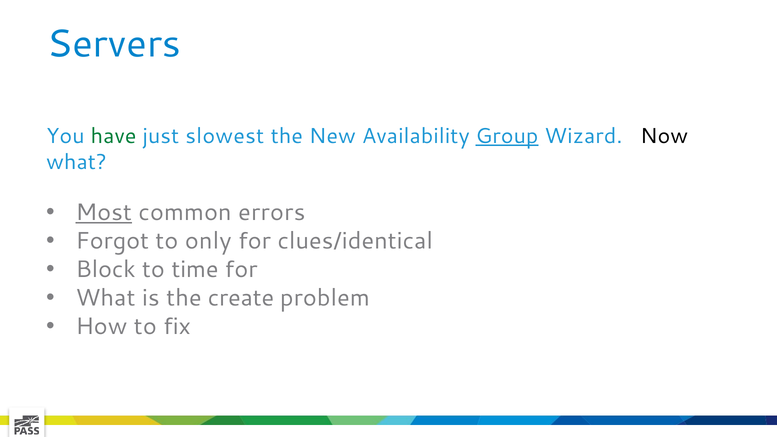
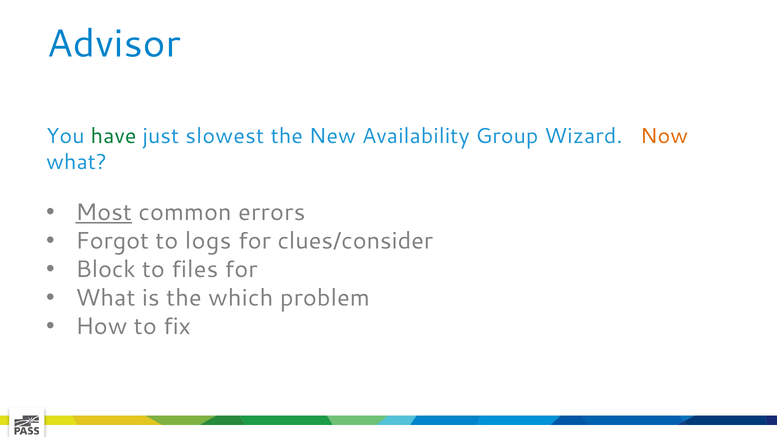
Servers: Servers -> Advisor (114, 44)
Group underline: present -> none (507, 136)
Now colour: black -> orange (664, 136)
only: only -> logs (208, 241)
clues/identical: clues/identical -> clues/consider (355, 241)
time: time -> files (195, 270)
create: create -> which (241, 298)
